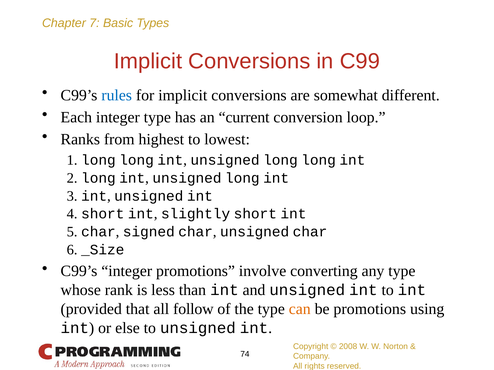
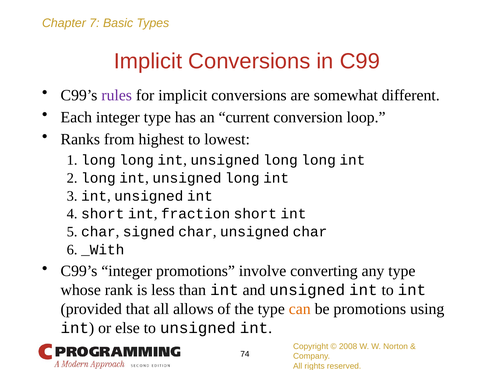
rules colour: blue -> purple (117, 95)
slightly: slightly -> fraction (196, 214)
_Size: _Size -> _With (103, 250)
follow: follow -> allows (193, 309)
